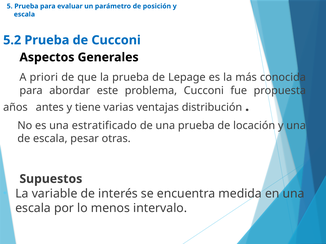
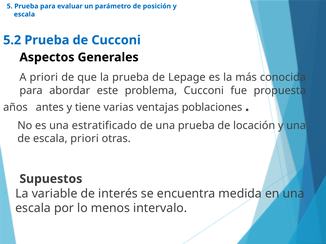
distribución: distribución -> poblaciones (212, 108)
escala pesar: pesar -> priori (85, 139)
